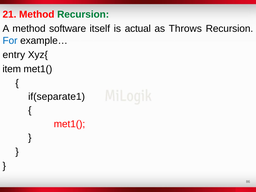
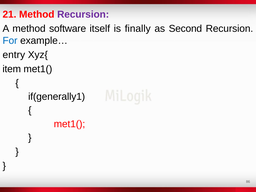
Recursion colour: green -> purple (83, 14)
actual: actual -> finally (138, 29)
Throws: Throws -> Second (185, 29)
if(separate1: if(separate1 -> if(generally1 (57, 97)
